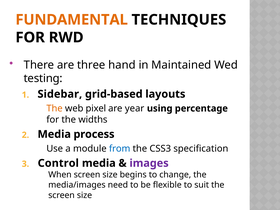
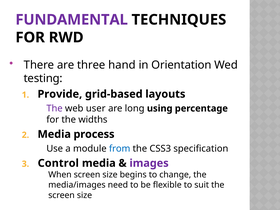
FUNDAMENTAL colour: orange -> purple (72, 20)
Maintained: Maintained -> Orientation (181, 65)
Sidebar: Sidebar -> Provide (60, 94)
The colour: orange -> purple (55, 108)
pixel: pixel -> user (96, 108)
year: year -> long (135, 108)
